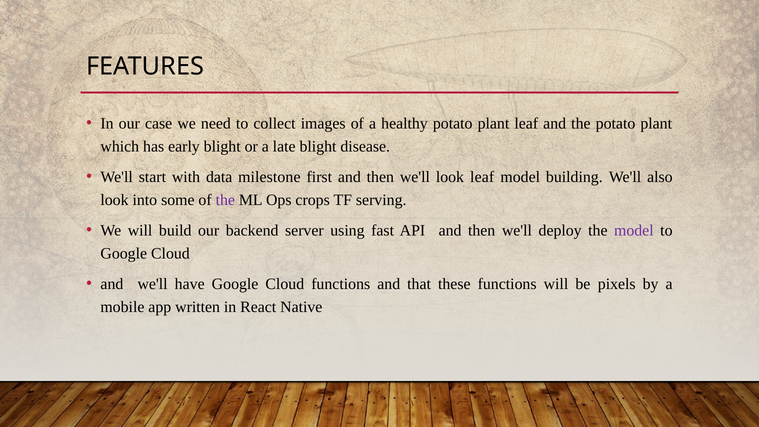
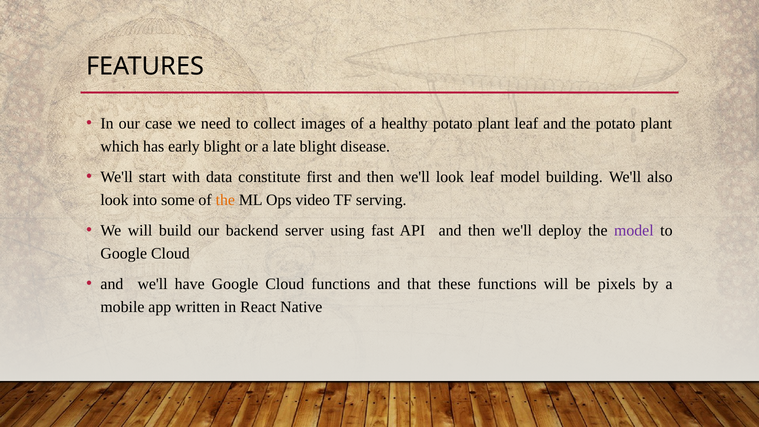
milestone: milestone -> constitute (269, 177)
the colour: purple -> orange (225, 200)
crops: crops -> video (313, 200)
